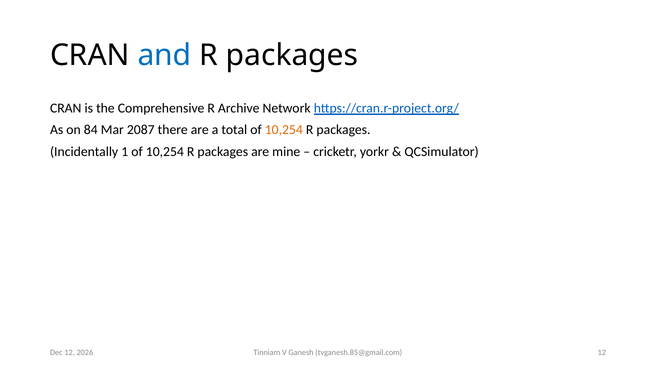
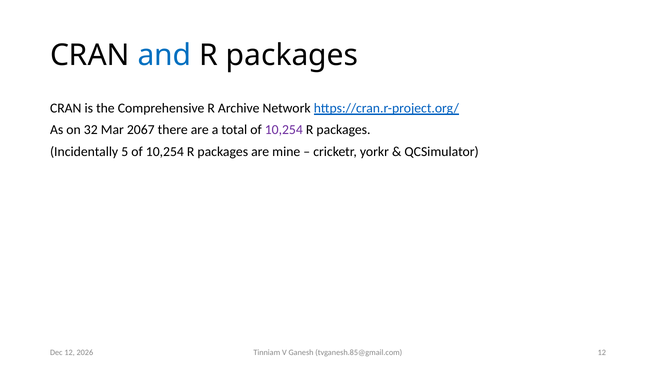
84: 84 -> 32 (91, 130)
2087: 2087 -> 2067 (141, 130)
10,254 colour: orange -> purple (284, 130)
1: 1 -> 5 (125, 152)
